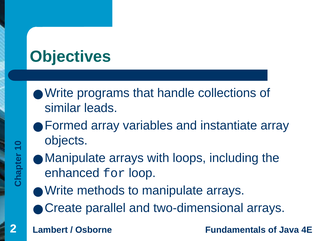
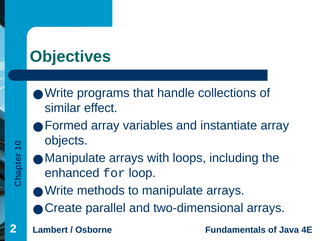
leads: leads -> effect (101, 108)
